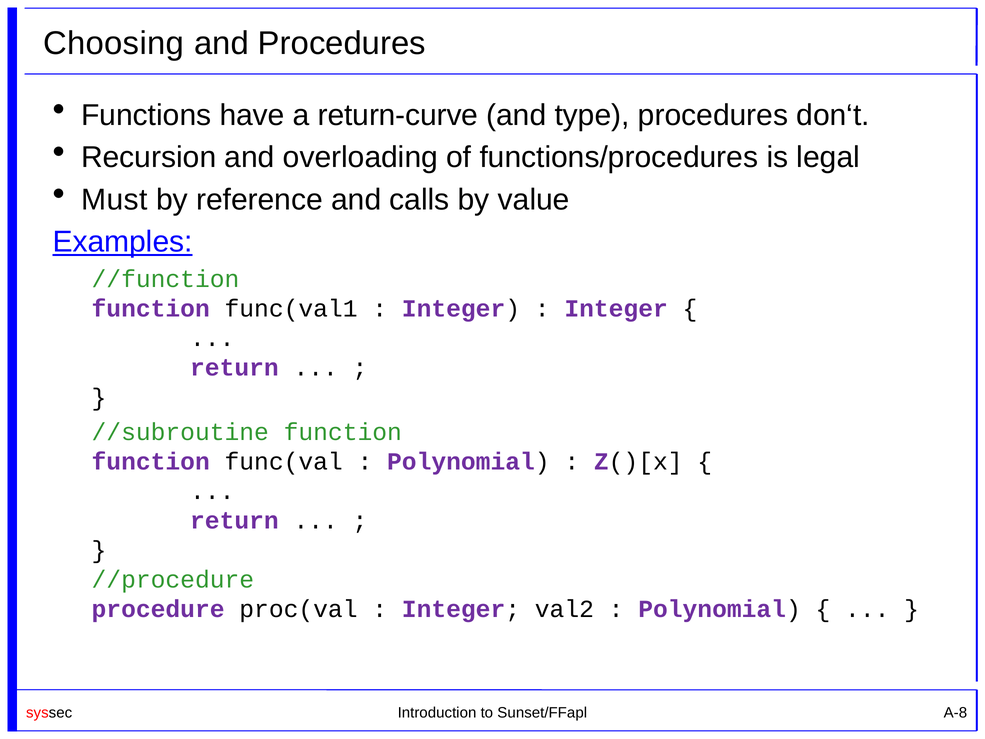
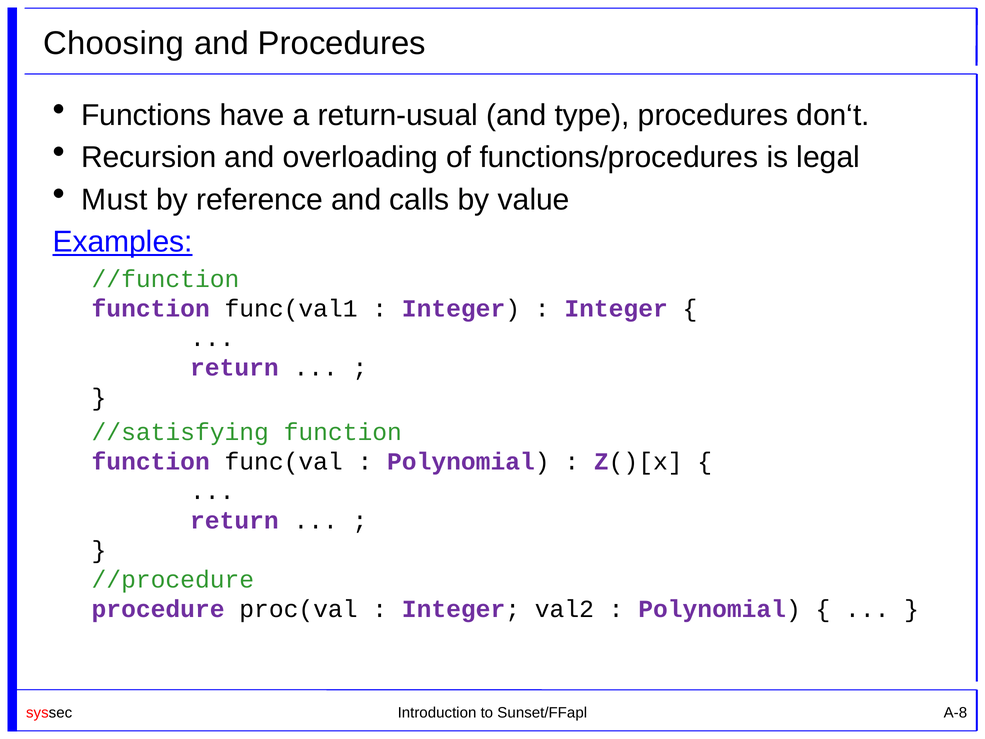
return-curve: return-curve -> return-usual (398, 115)
//subroutine: //subroutine -> //satisfying (180, 432)
